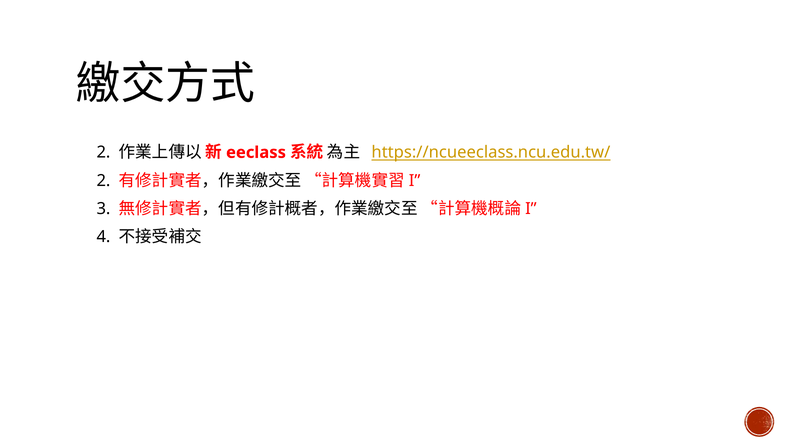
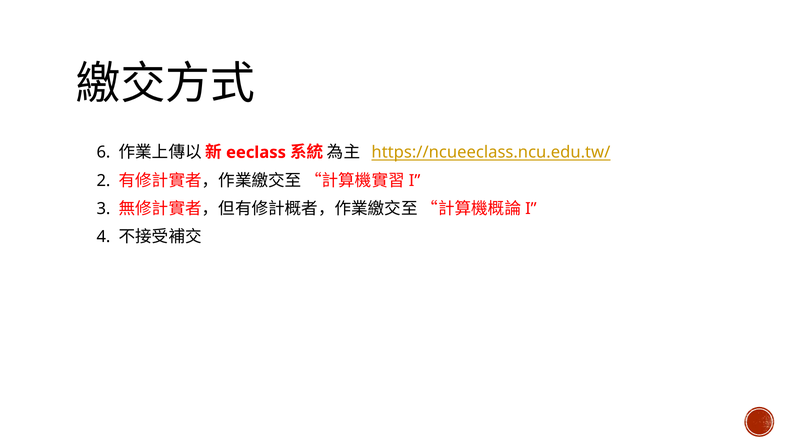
2: 2 -> 6 (103, 152)
